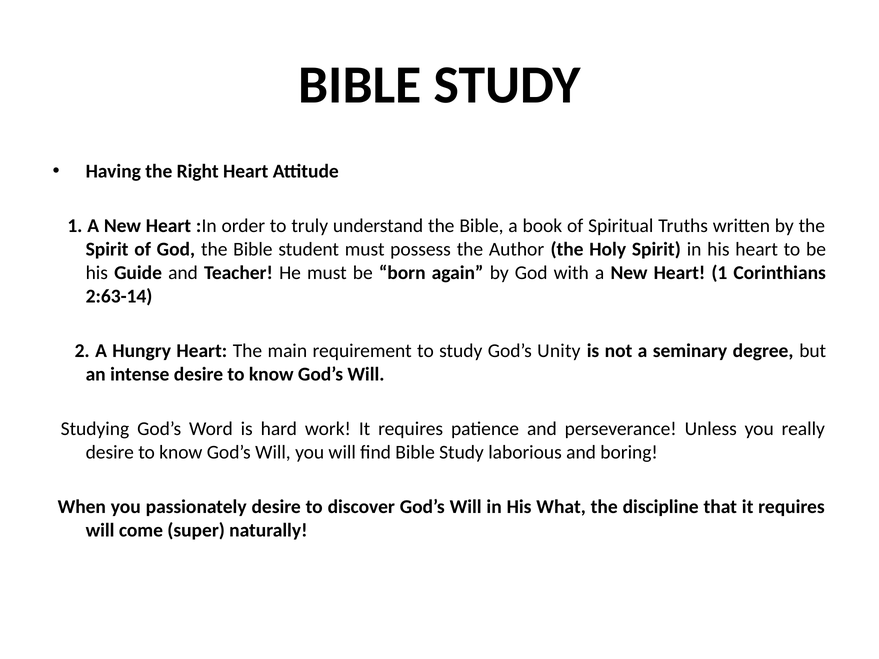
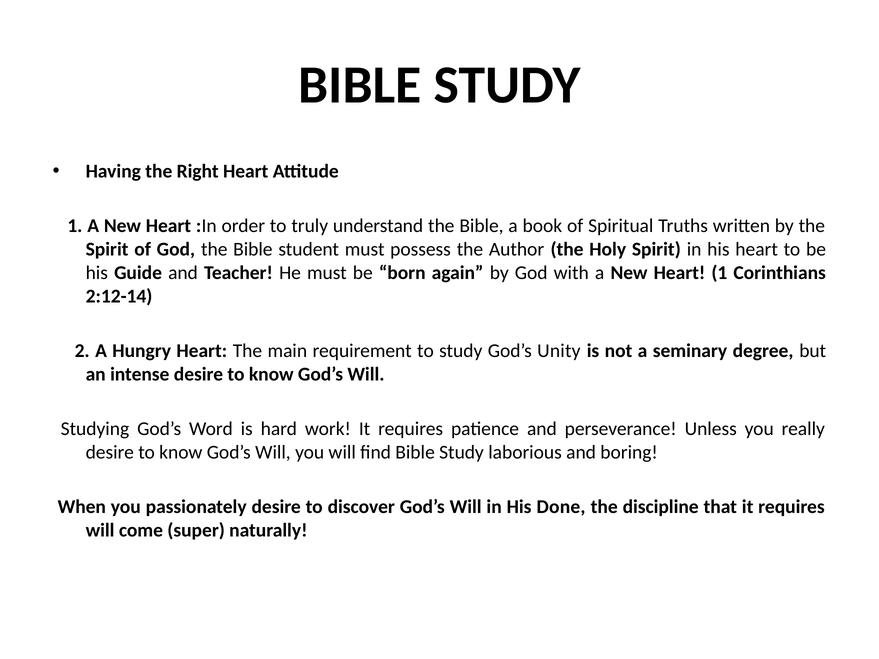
2:63-14: 2:63-14 -> 2:12-14 (119, 296)
What: What -> Done (561, 507)
